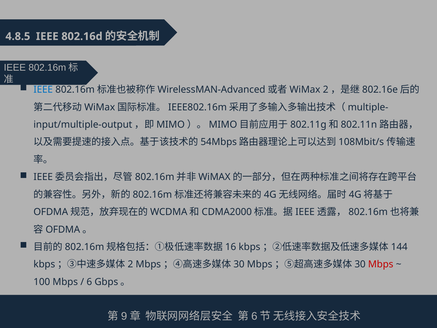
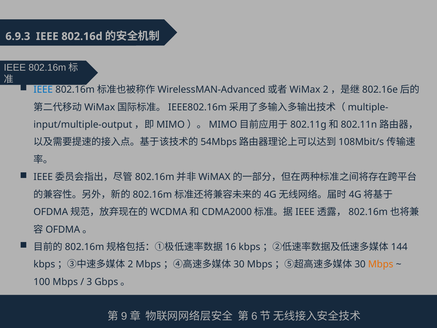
4.8.5: 4.8.5 -> 6.9.3 (18, 36)
Mbps colour: red -> orange (381, 264)
6: 6 -> 3 (89, 282)
